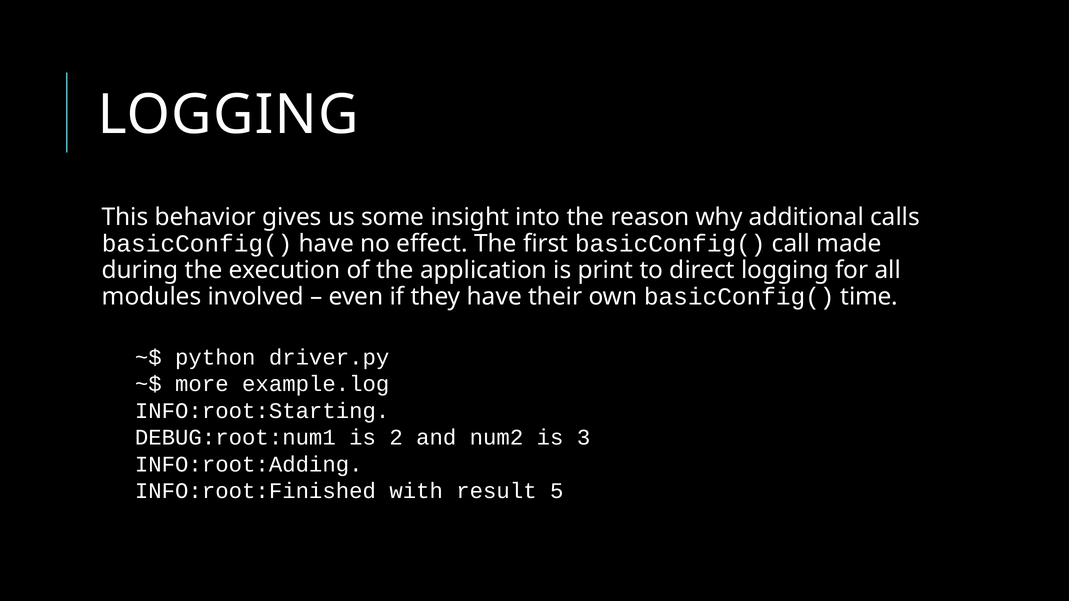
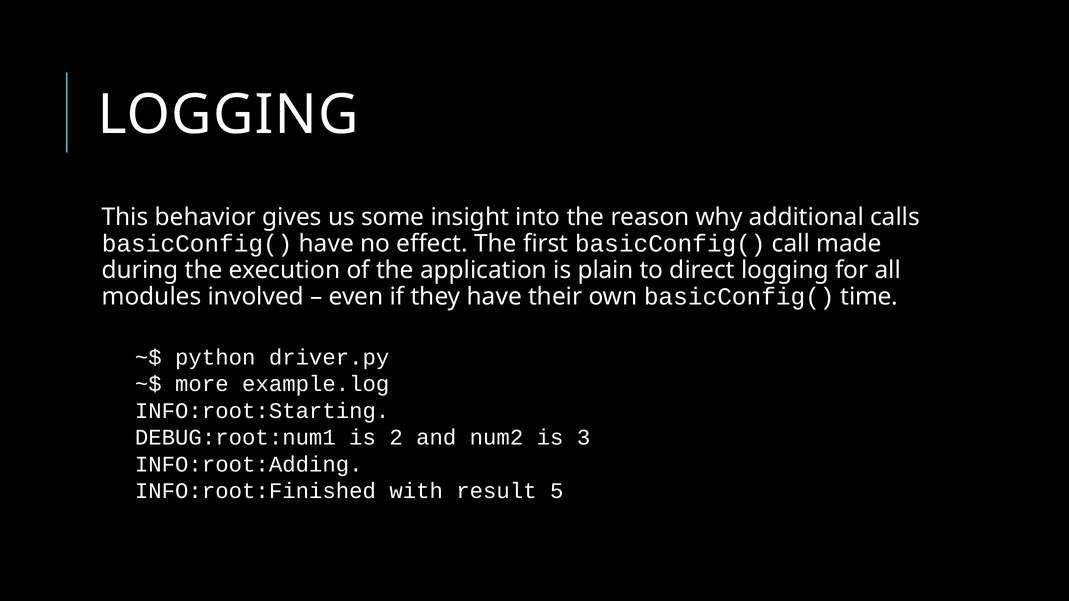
print: print -> plain (606, 270)
